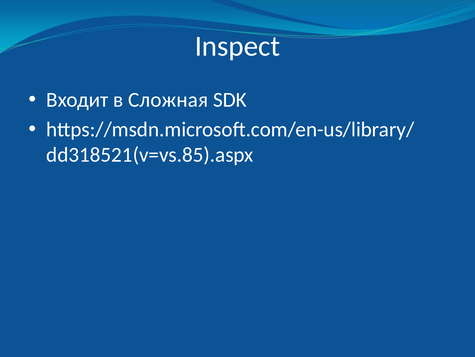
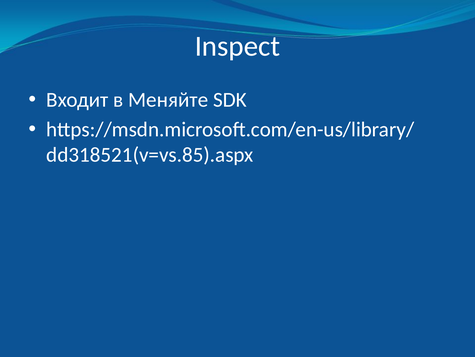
Сложная: Сложная -> Меняйте (168, 100)
